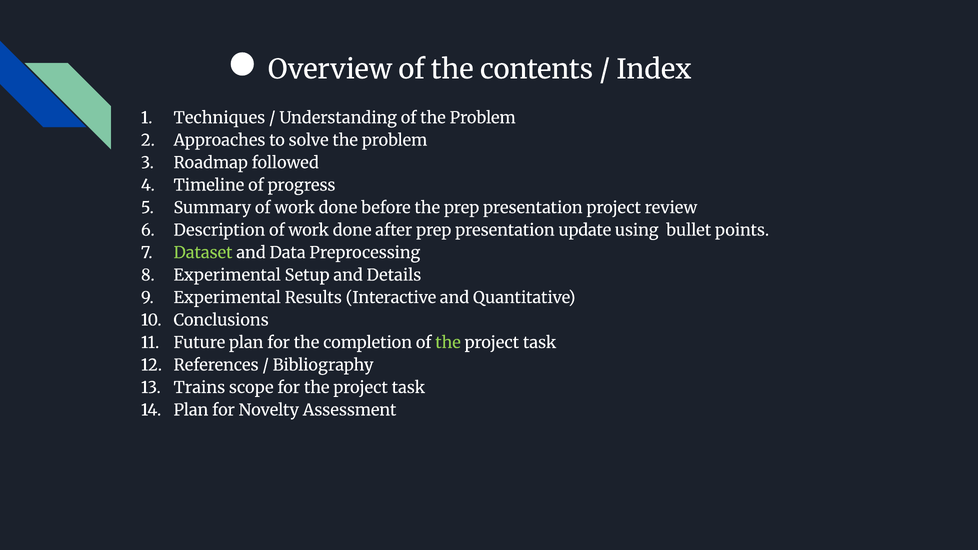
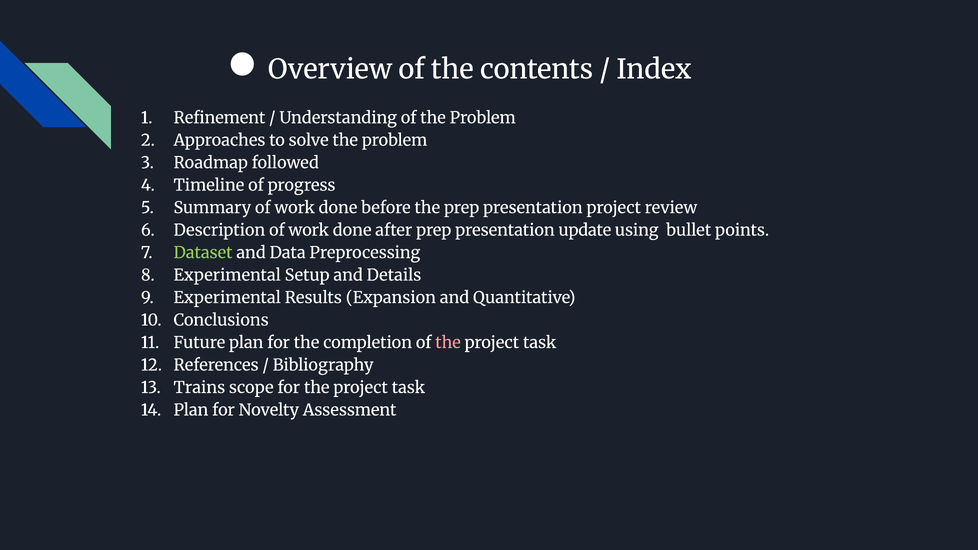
Techniques: Techniques -> Refinement (219, 118)
Interactive: Interactive -> Expansion (391, 298)
the colour: light green -> pink (448, 343)
